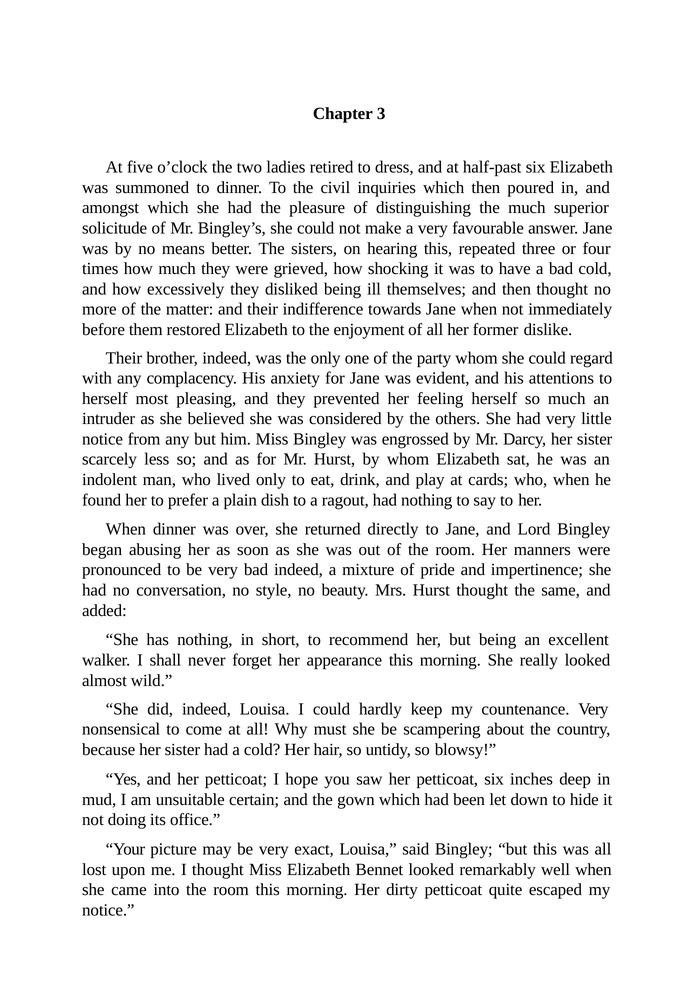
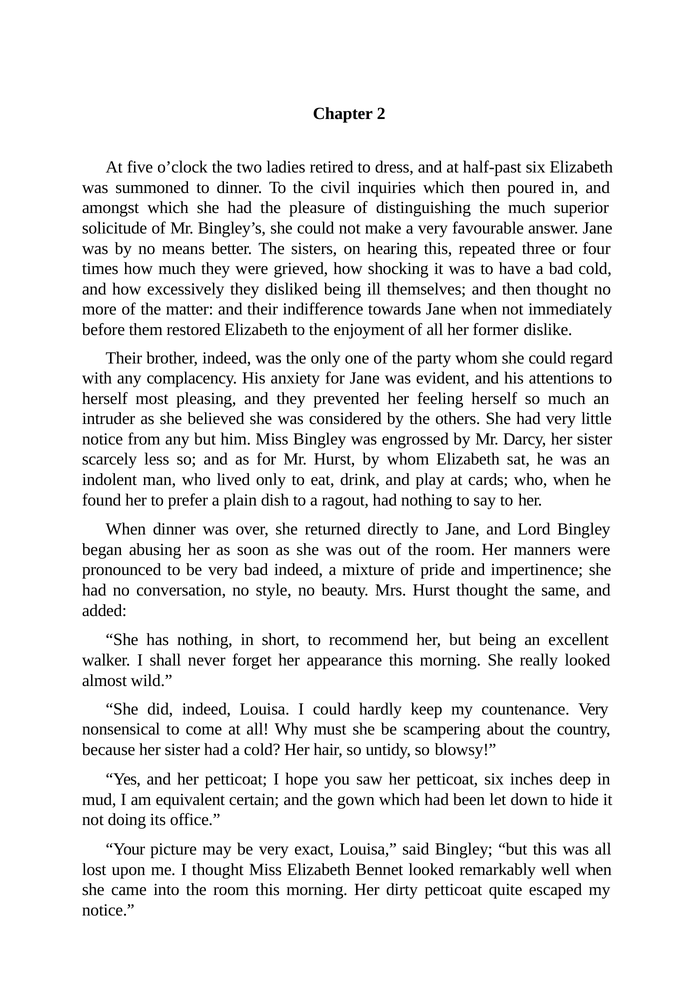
3: 3 -> 2 (381, 114)
unsuitable: unsuitable -> equivalent (190, 800)
